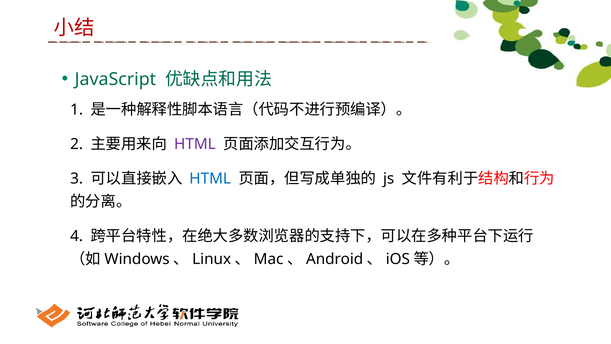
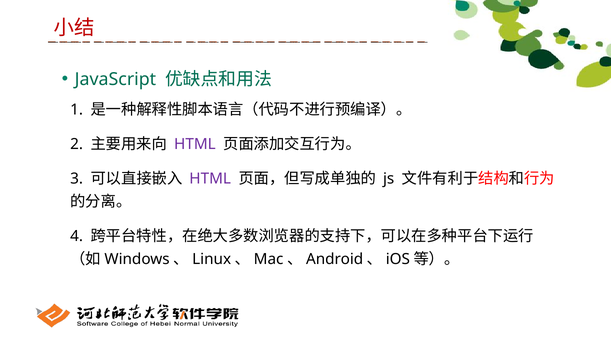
HTML colour: blue -> purple (210, 179)
